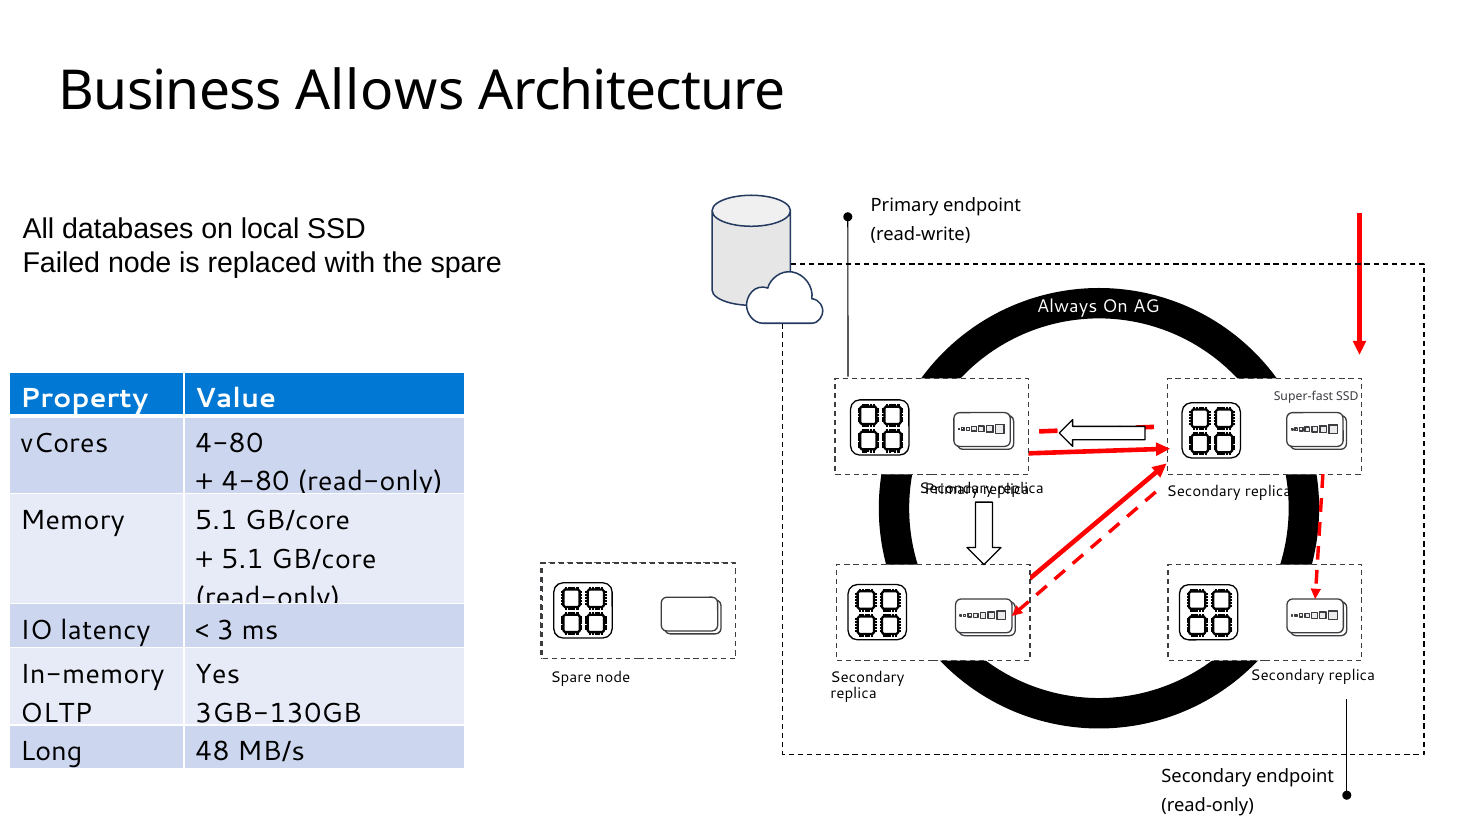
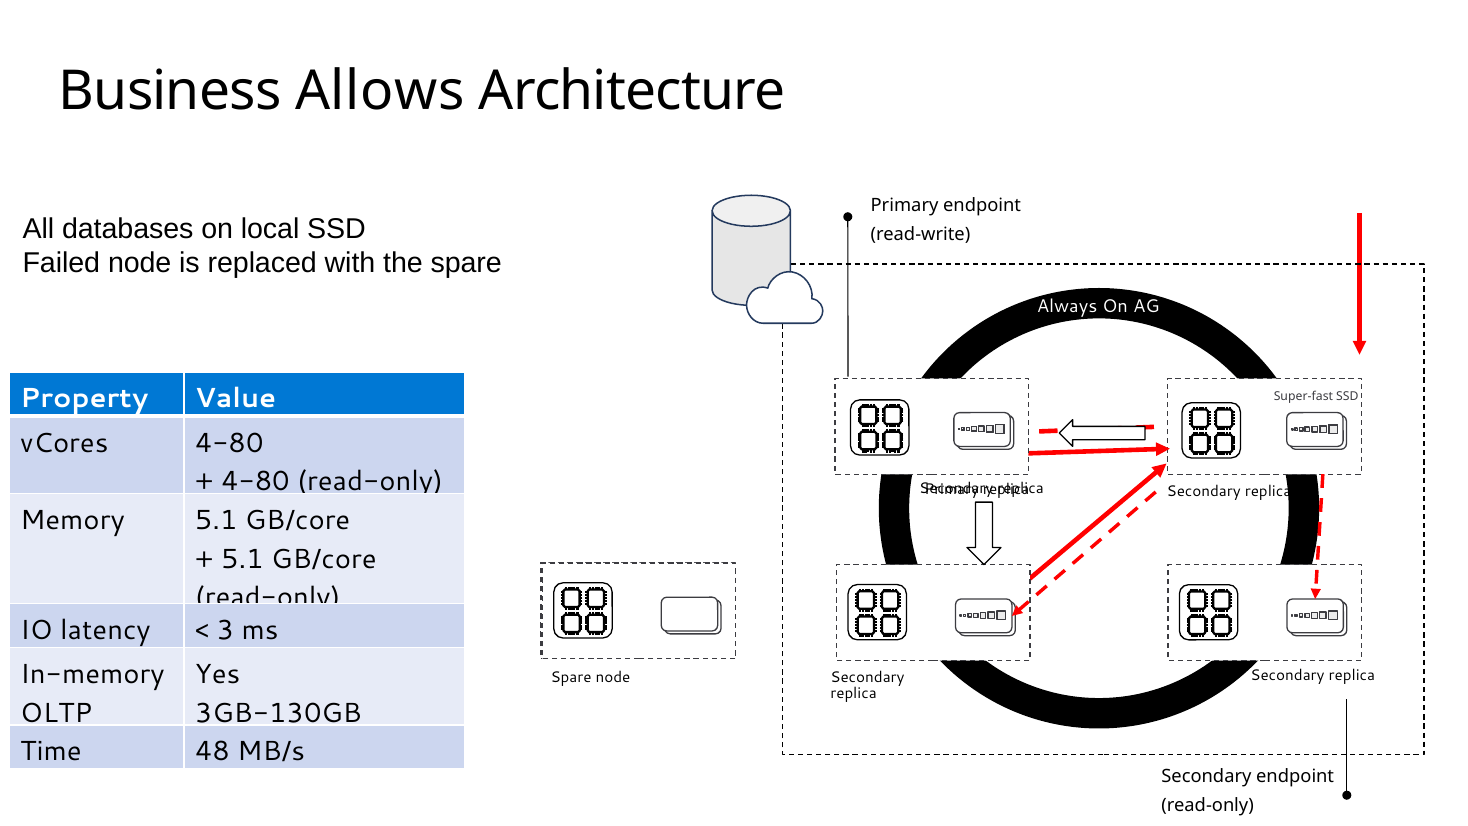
Long: Long -> Time (51, 751)
